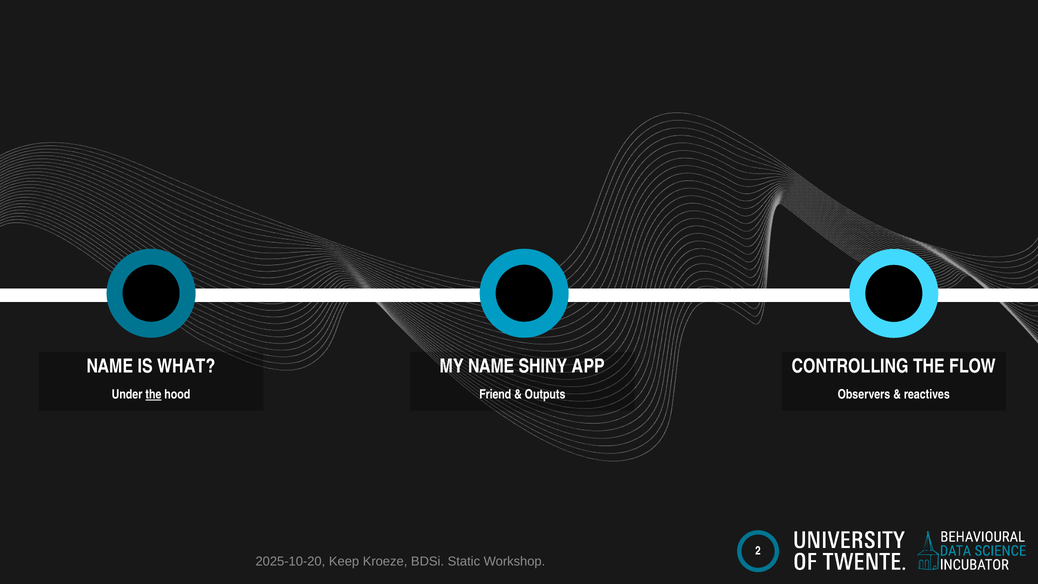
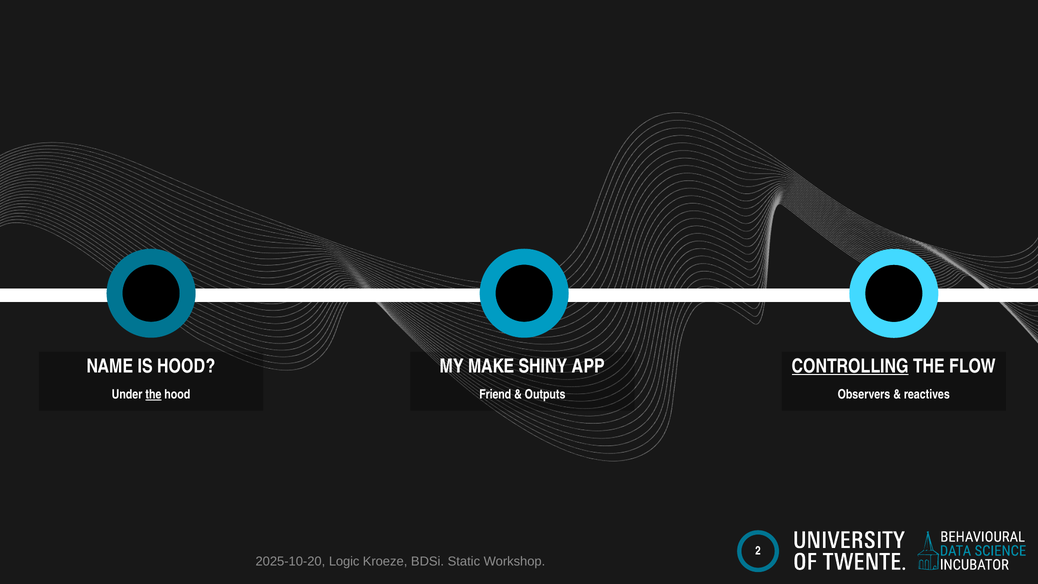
IS WHAT: WHAT -> HOOD (186, 366)
MY NAME: NAME -> MAKE (491, 366)
CONTROLLING underline: none -> present (850, 366)
Keep: Keep -> Logic (344, 561)
